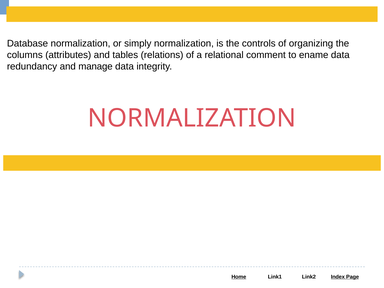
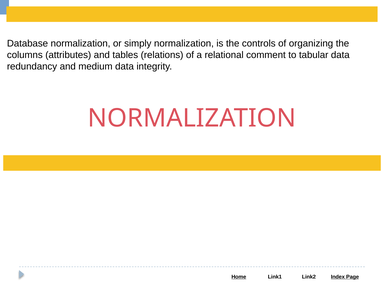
ename: ename -> tabular (314, 55)
manage: manage -> medium (95, 67)
